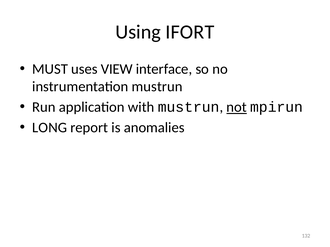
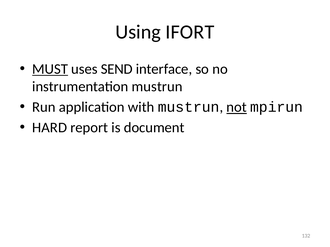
MUST underline: none -> present (50, 69)
VIEW: VIEW -> SEND (117, 69)
LONG: LONG -> HARD (50, 128)
anomalies: anomalies -> document (154, 128)
